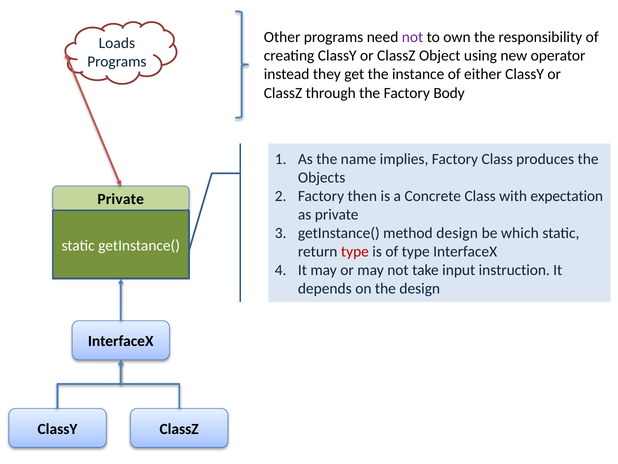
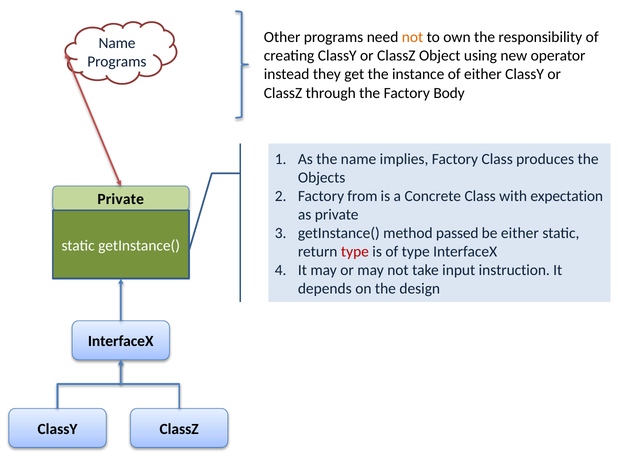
not colour: purple -> orange (412, 37)
Loads: Loads -> Name (117, 43)
then: then -> from (362, 196)
method design: design -> passed (457, 233)
be which: which -> either (520, 233)
